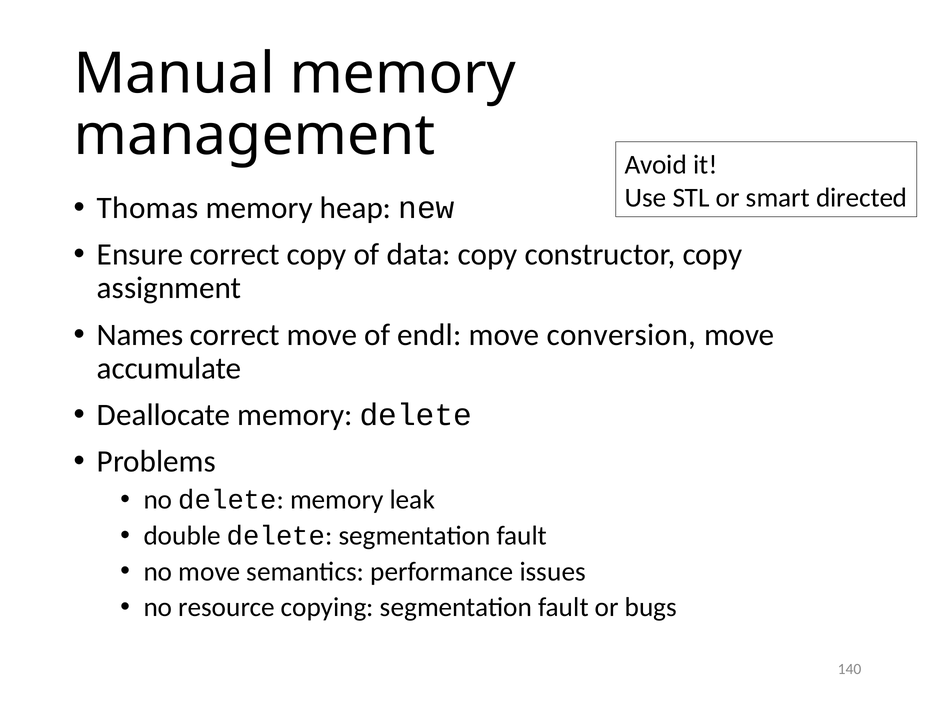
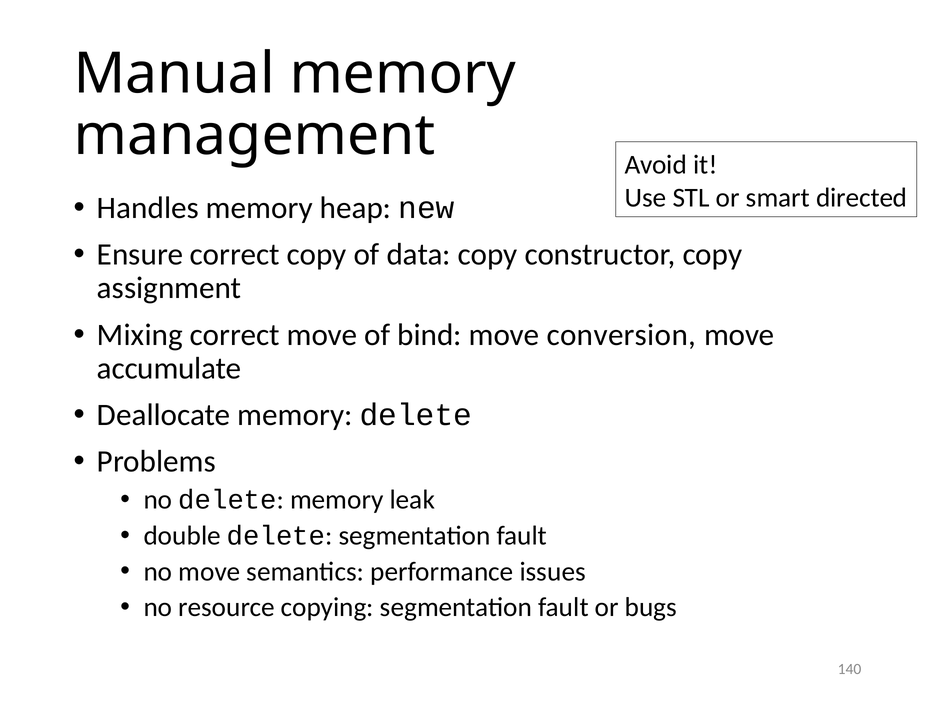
Thomas: Thomas -> Handles (148, 208)
Names: Names -> Mixing (140, 335)
endl: endl -> bind (429, 335)
